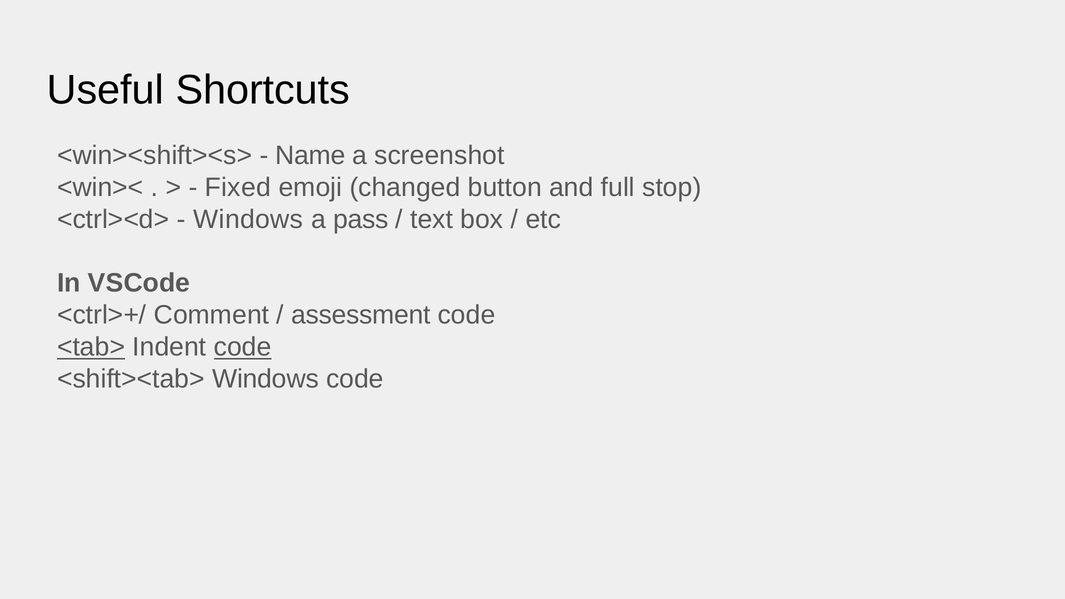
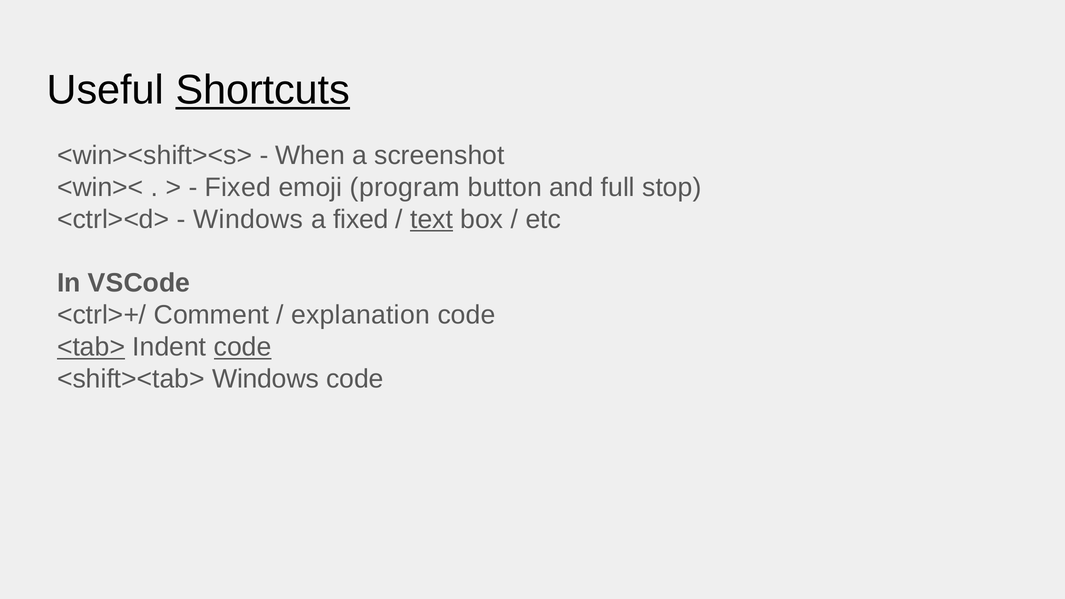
Shortcuts underline: none -> present (263, 90)
Name: Name -> When (310, 155)
changed: changed -> program (405, 187)
a pass: pass -> fixed (361, 219)
text underline: none -> present (432, 219)
assessment: assessment -> explanation (361, 315)
